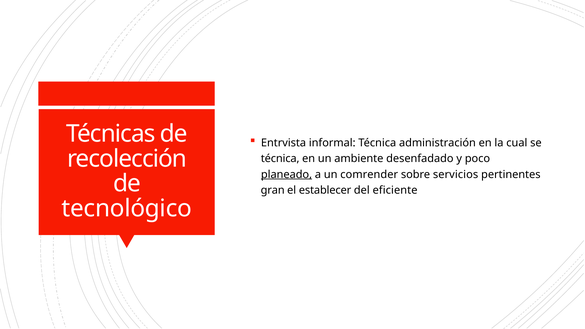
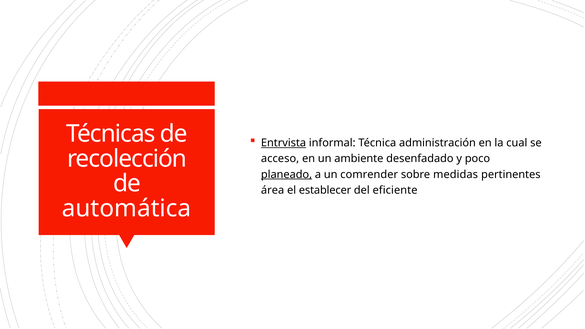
Entrvista underline: none -> present (283, 143)
técnica: técnica -> acceso (280, 159)
servicios: servicios -> medidas (456, 174)
gran: gran -> área (273, 190)
tecnológico: tecnológico -> automática (127, 208)
